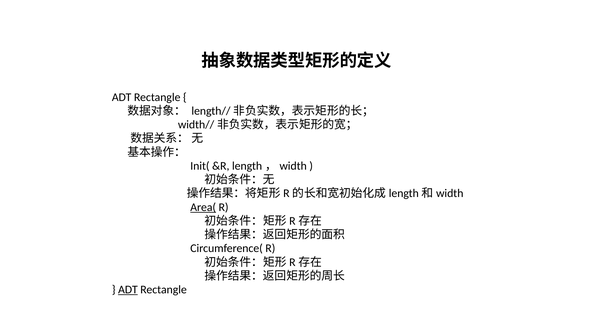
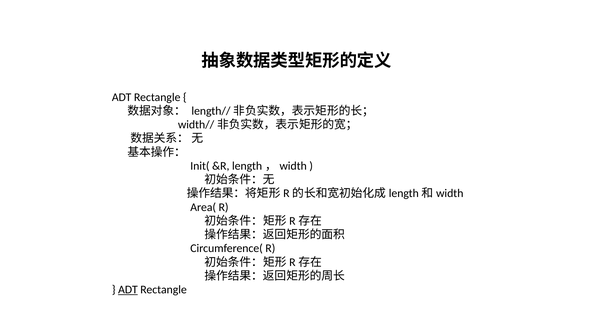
Area( underline: present -> none (203, 207)
